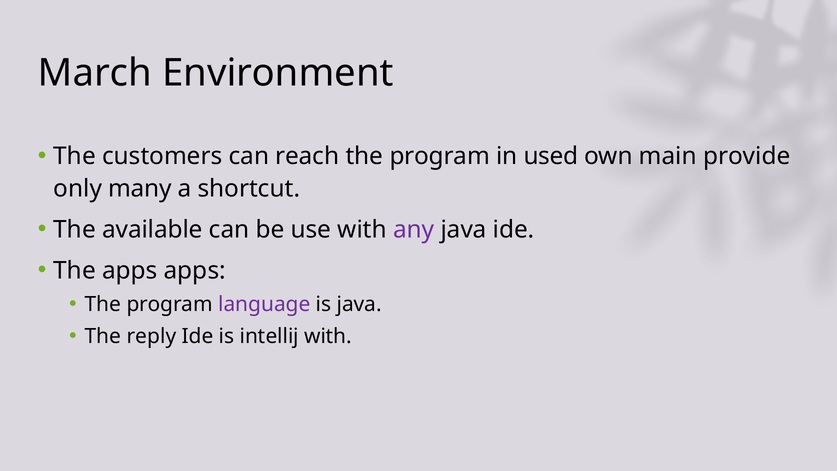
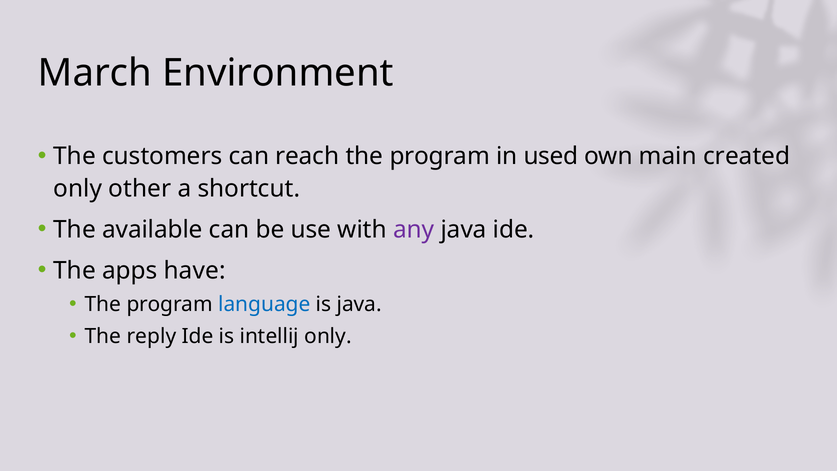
provide: provide -> created (747, 156)
many: many -> other (140, 188)
apps apps: apps -> have (195, 270)
language colour: purple -> blue (264, 304)
intellij with: with -> only (328, 336)
